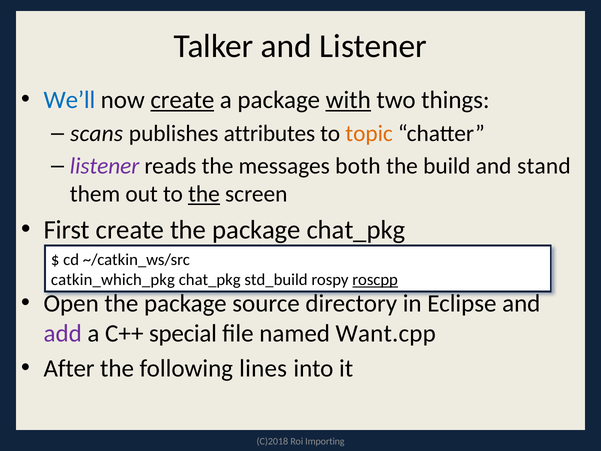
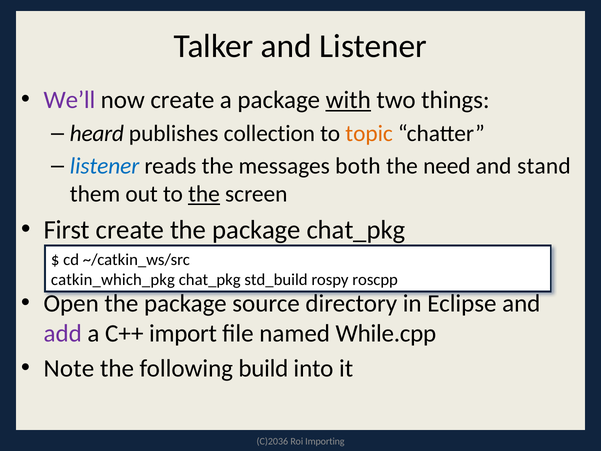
We’ll colour: blue -> purple (69, 100)
create underline: present -> none (182, 100)
scans: scans -> heard (97, 133)
attributes: attributes -> collection (269, 133)
listener colour: purple -> blue (105, 166)
build: build -> need (447, 166)
roscpp underline: present -> none (375, 280)
special: special -> import (183, 333)
Want.cpp: Want.cpp -> While.cpp (386, 333)
After: After -> Note (69, 368)
lines: lines -> build (263, 368)
C)2018: C)2018 -> C)2036 (272, 441)
